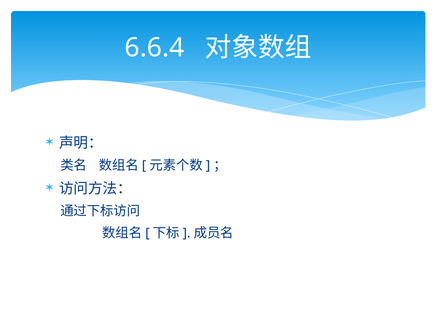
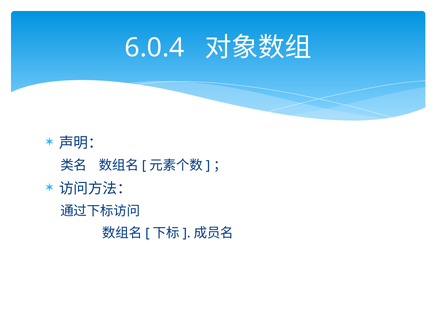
6.6.4: 6.6.4 -> 6.0.4 (154, 48)
